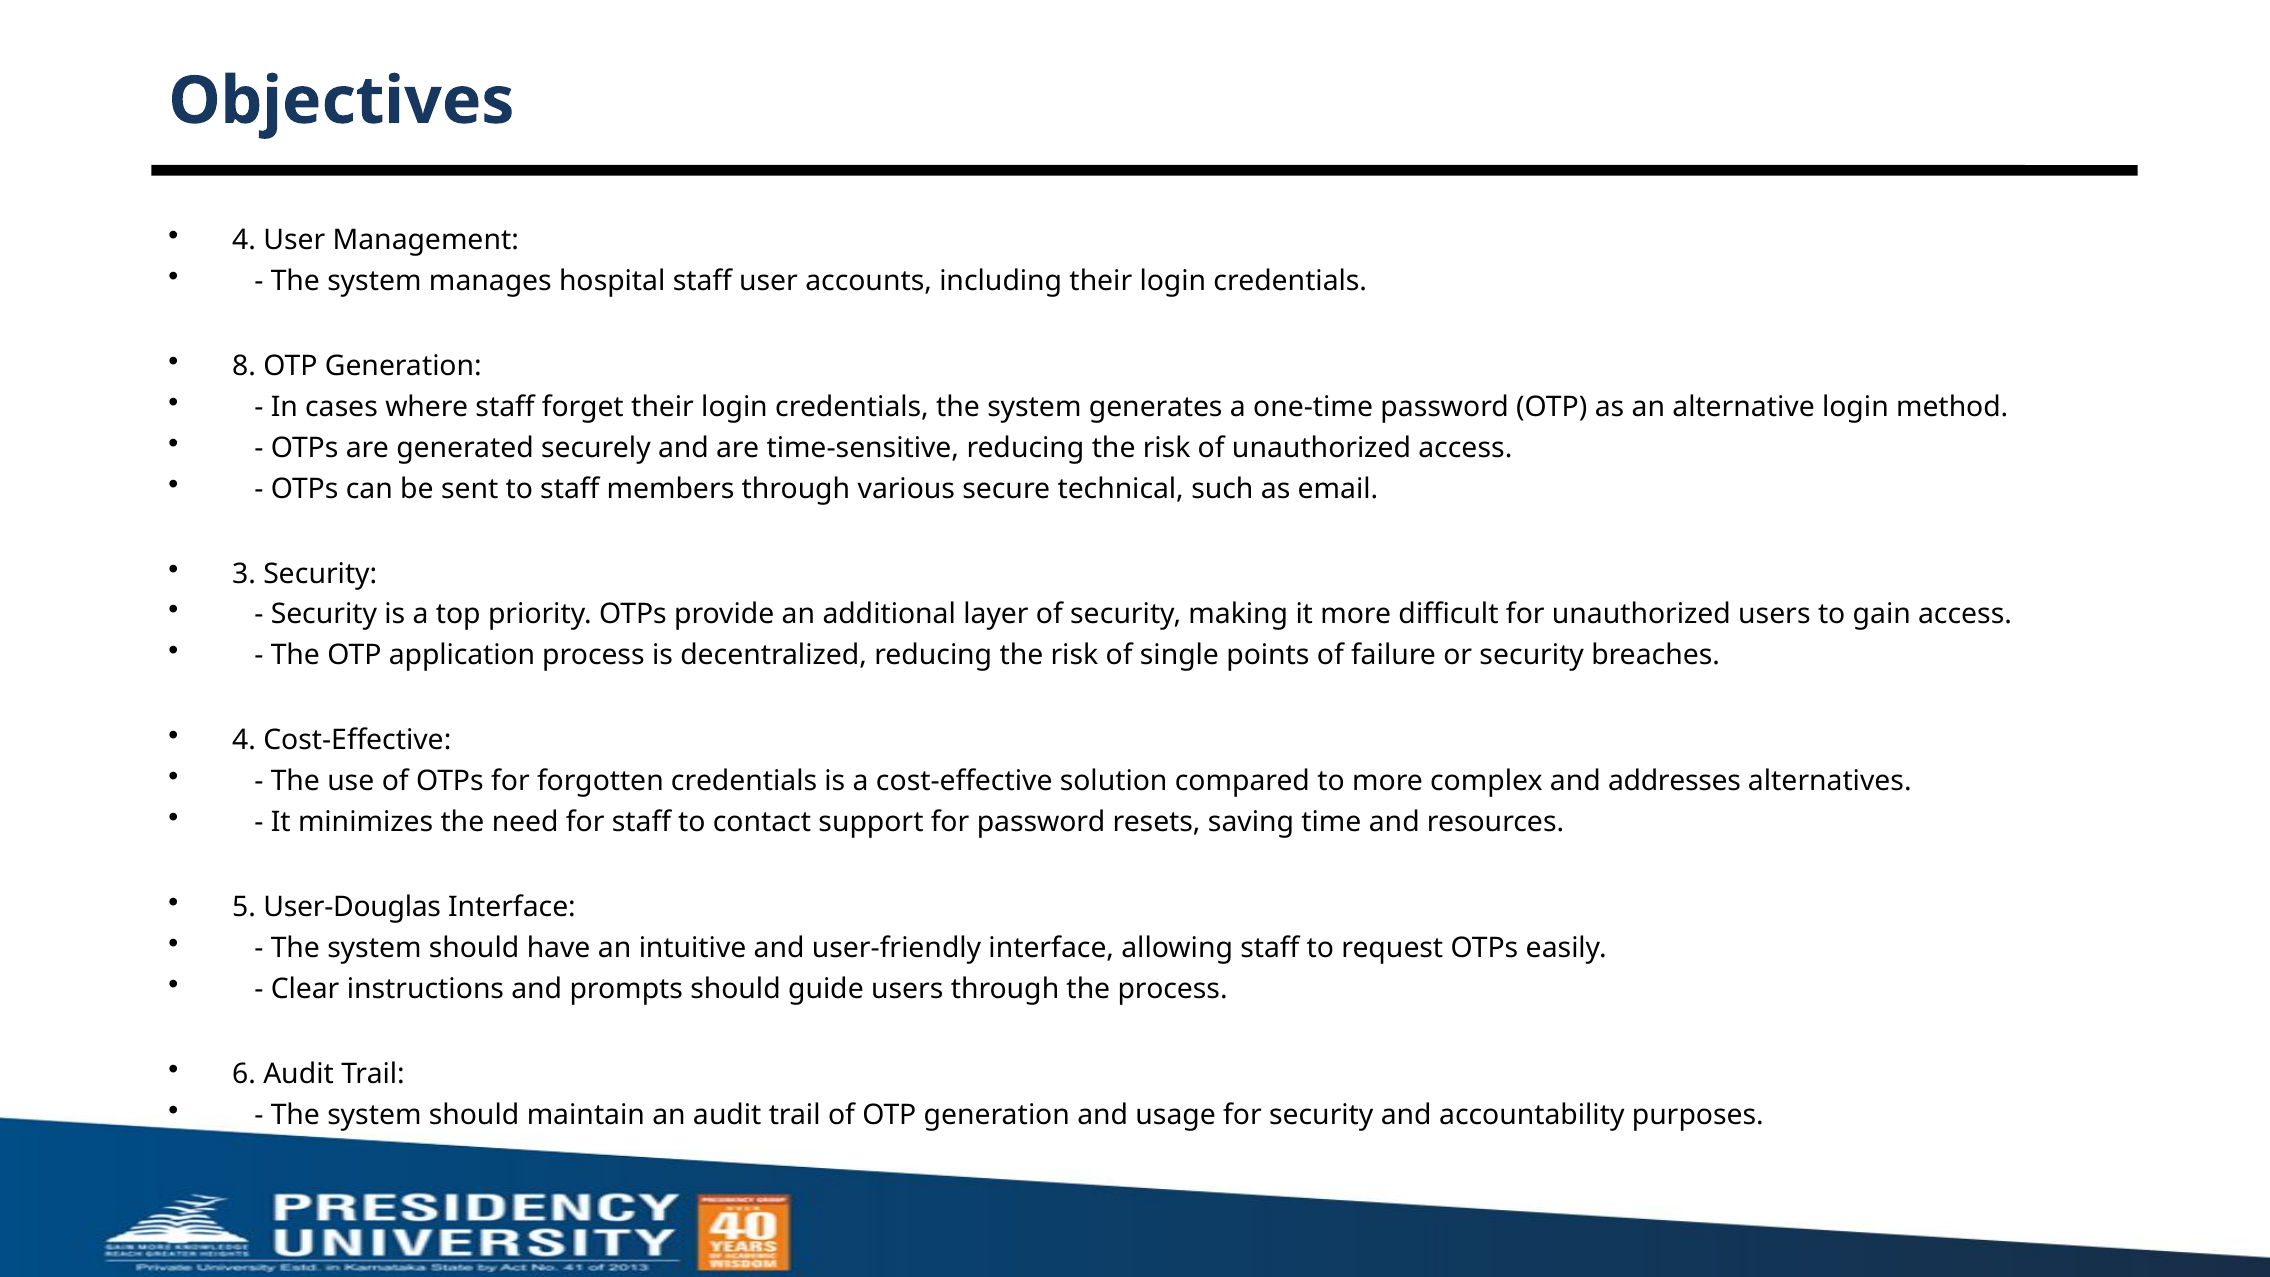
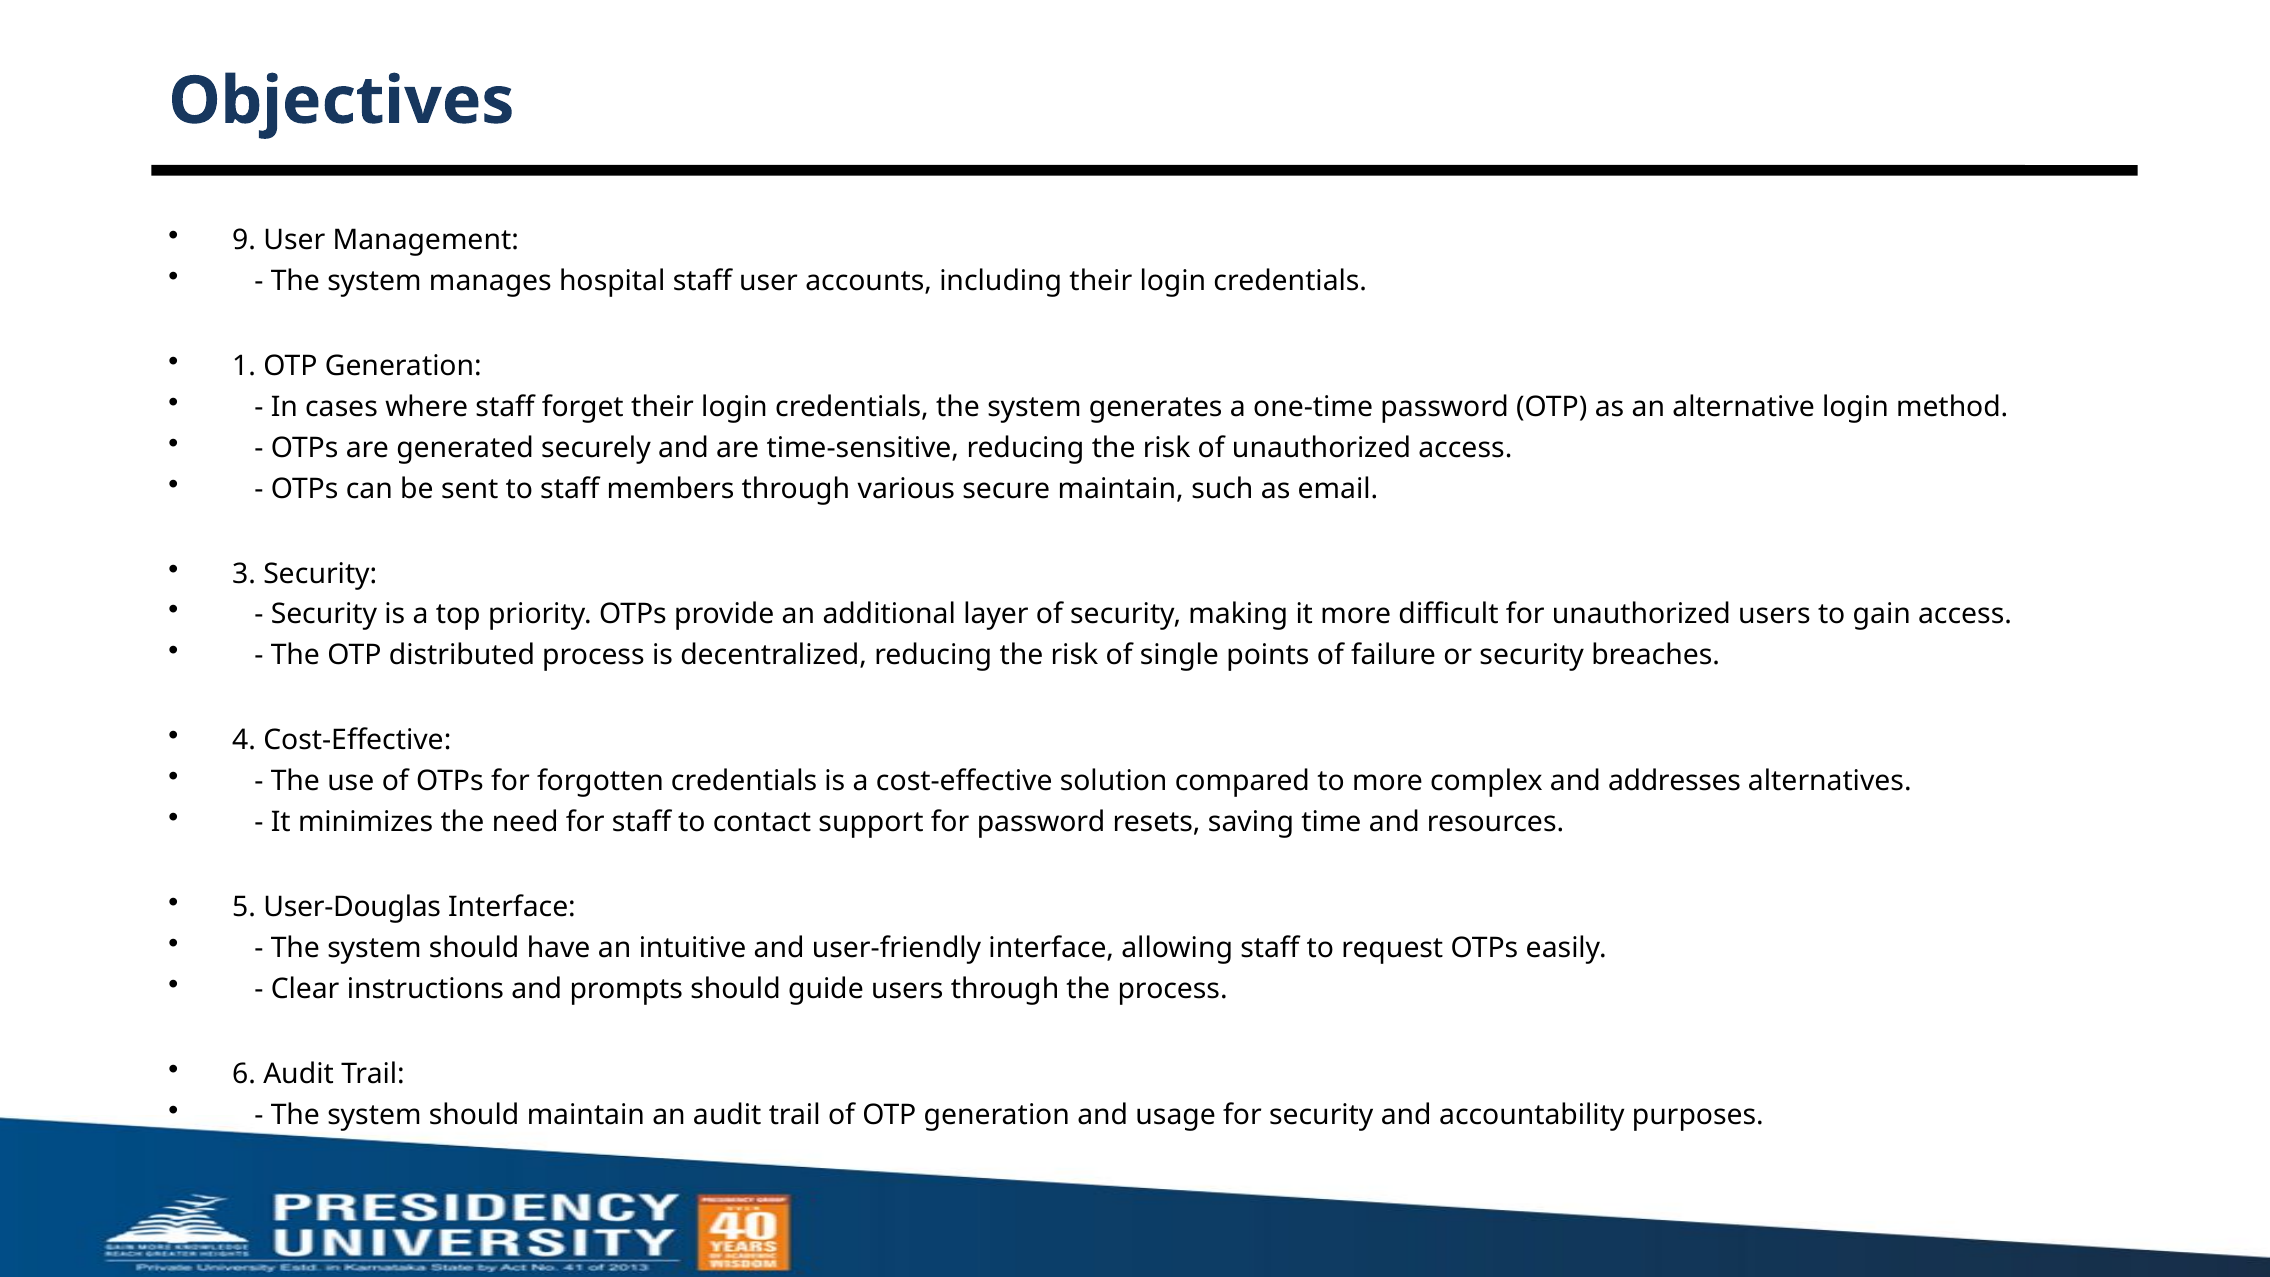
4: 4 -> 9 (244, 240)
8: 8 -> 1 (244, 366)
secure technical: technical -> maintain (1121, 489)
application: application -> distributed (462, 655)
